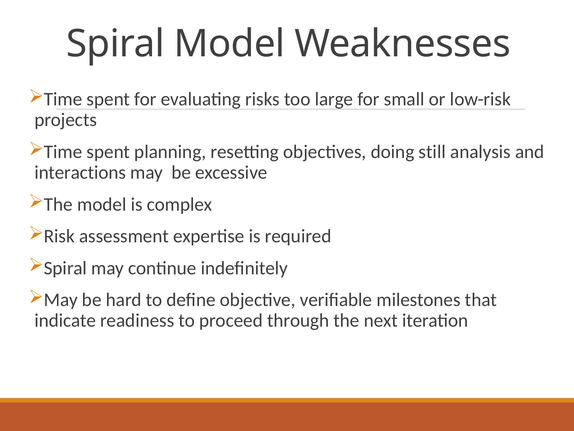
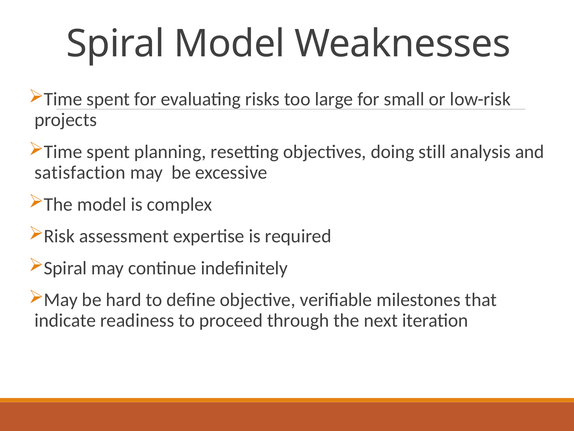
interactions: interactions -> satisfaction (80, 172)
